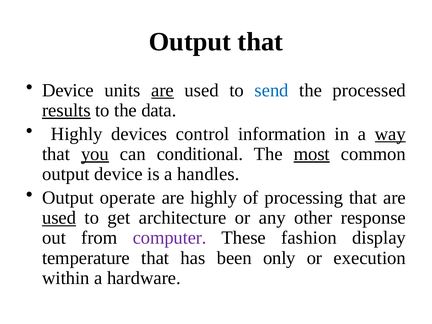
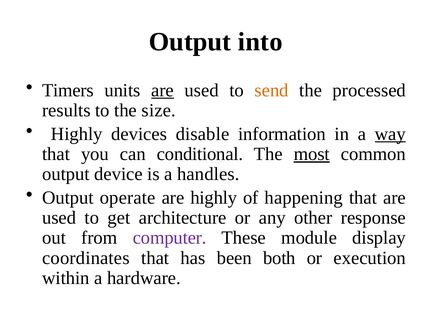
Output that: that -> into (260, 42)
Device: Device -> Timers (68, 90)
send colour: blue -> orange (272, 90)
results underline: present -> none (66, 110)
data: data -> size (159, 110)
control: control -> disable (203, 134)
you underline: present -> none (95, 154)
processing: processing -> happening (304, 198)
used underline: present -> none (59, 218)
fashion: fashion -> module (309, 238)
temperature: temperature -> coordinates (86, 258)
only: only -> both (279, 258)
